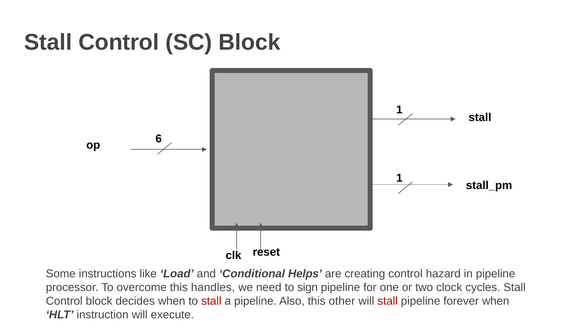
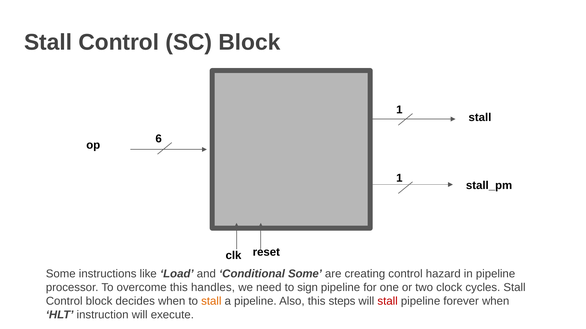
Conditional Helps: Helps -> Some (305, 274)
stall colour: red -> orange (211, 302)
other: other -> steps (342, 302)
